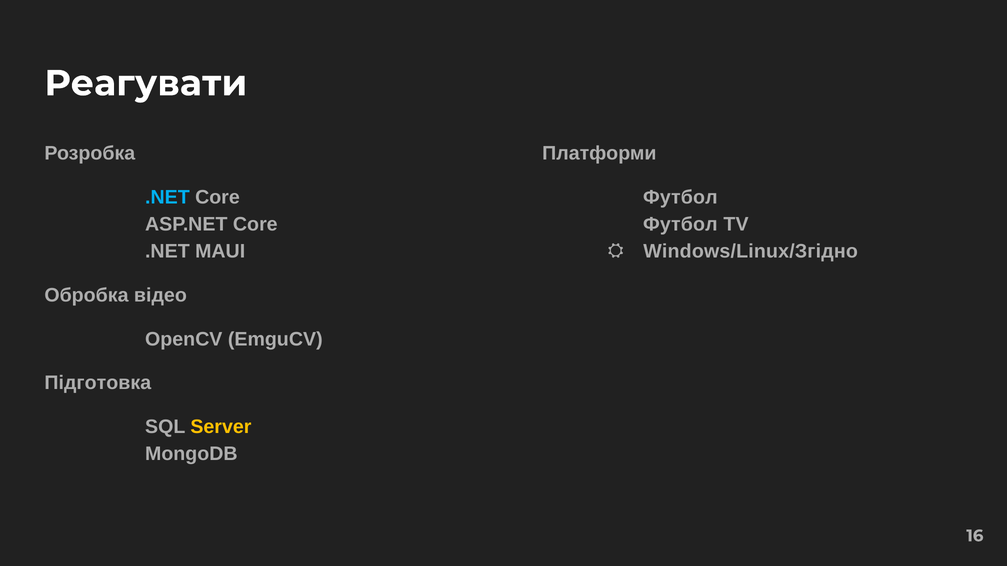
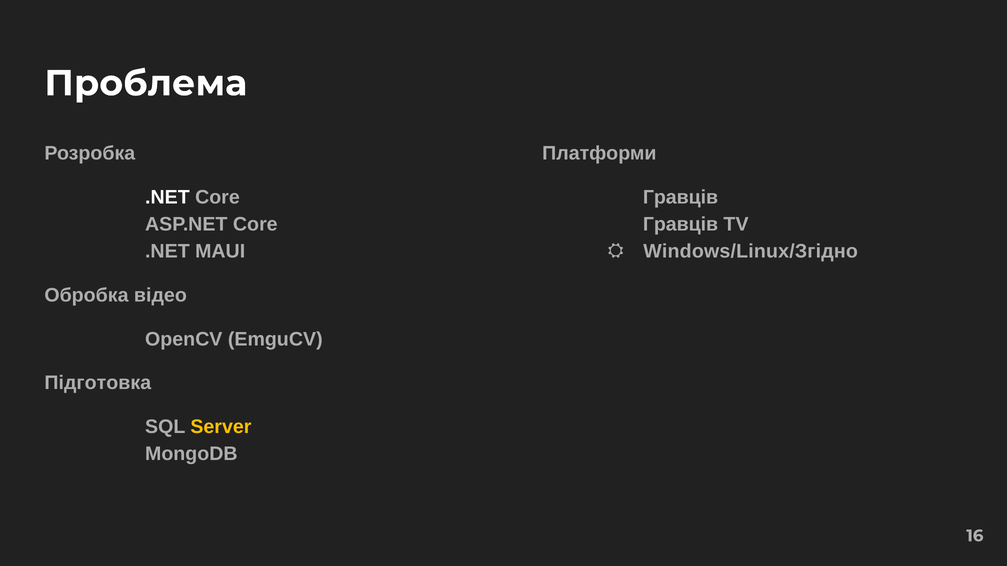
Реагувати: Реагувати -> Проблема (146, 83)
.NET colour: light blue -> white (167, 198)
Футбол: Футбол -> Гравців (680, 198)
Футбол: Футбол -> Гравців (680, 225)
